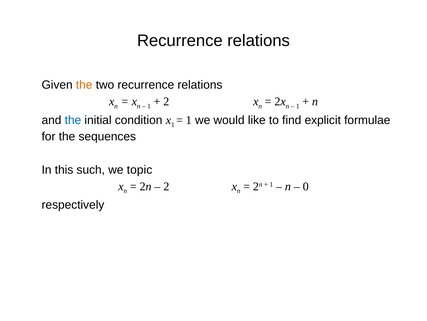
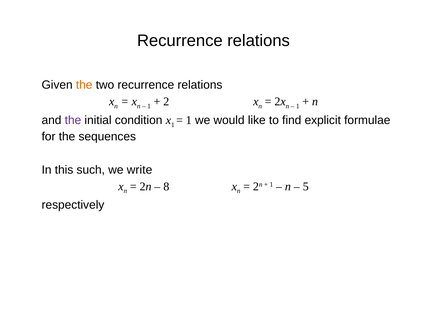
the colour: blue -> purple (73, 120)
topic: topic -> write (140, 169)
2: 2 -> 8 (166, 186)
0: 0 -> 5 (306, 186)
